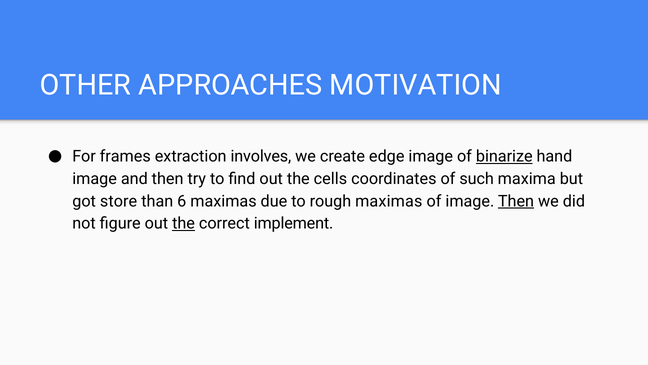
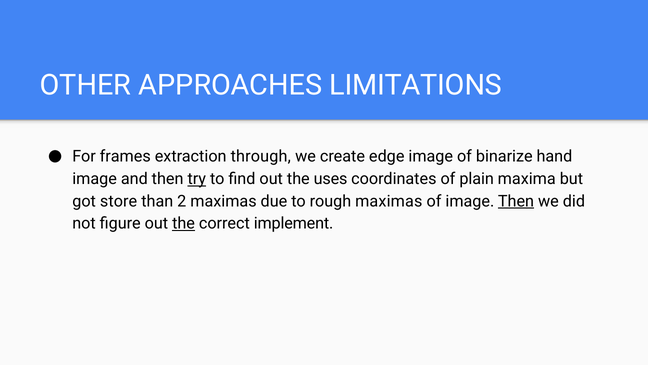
MOTIVATION: MOTIVATION -> LIMITATIONS (416, 85)
involves: involves -> through (261, 156)
binarize underline: present -> none (504, 156)
try underline: none -> present (197, 179)
cells: cells -> uses (331, 179)
such: such -> plain (477, 179)
6: 6 -> 2 (182, 201)
